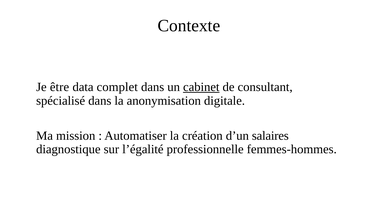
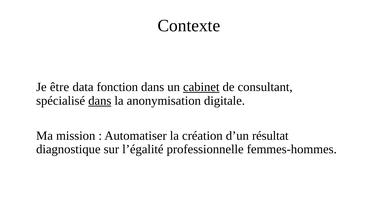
complet: complet -> fonction (117, 87)
dans underline: none -> present (100, 101)
salaires: salaires -> résultat (270, 136)
